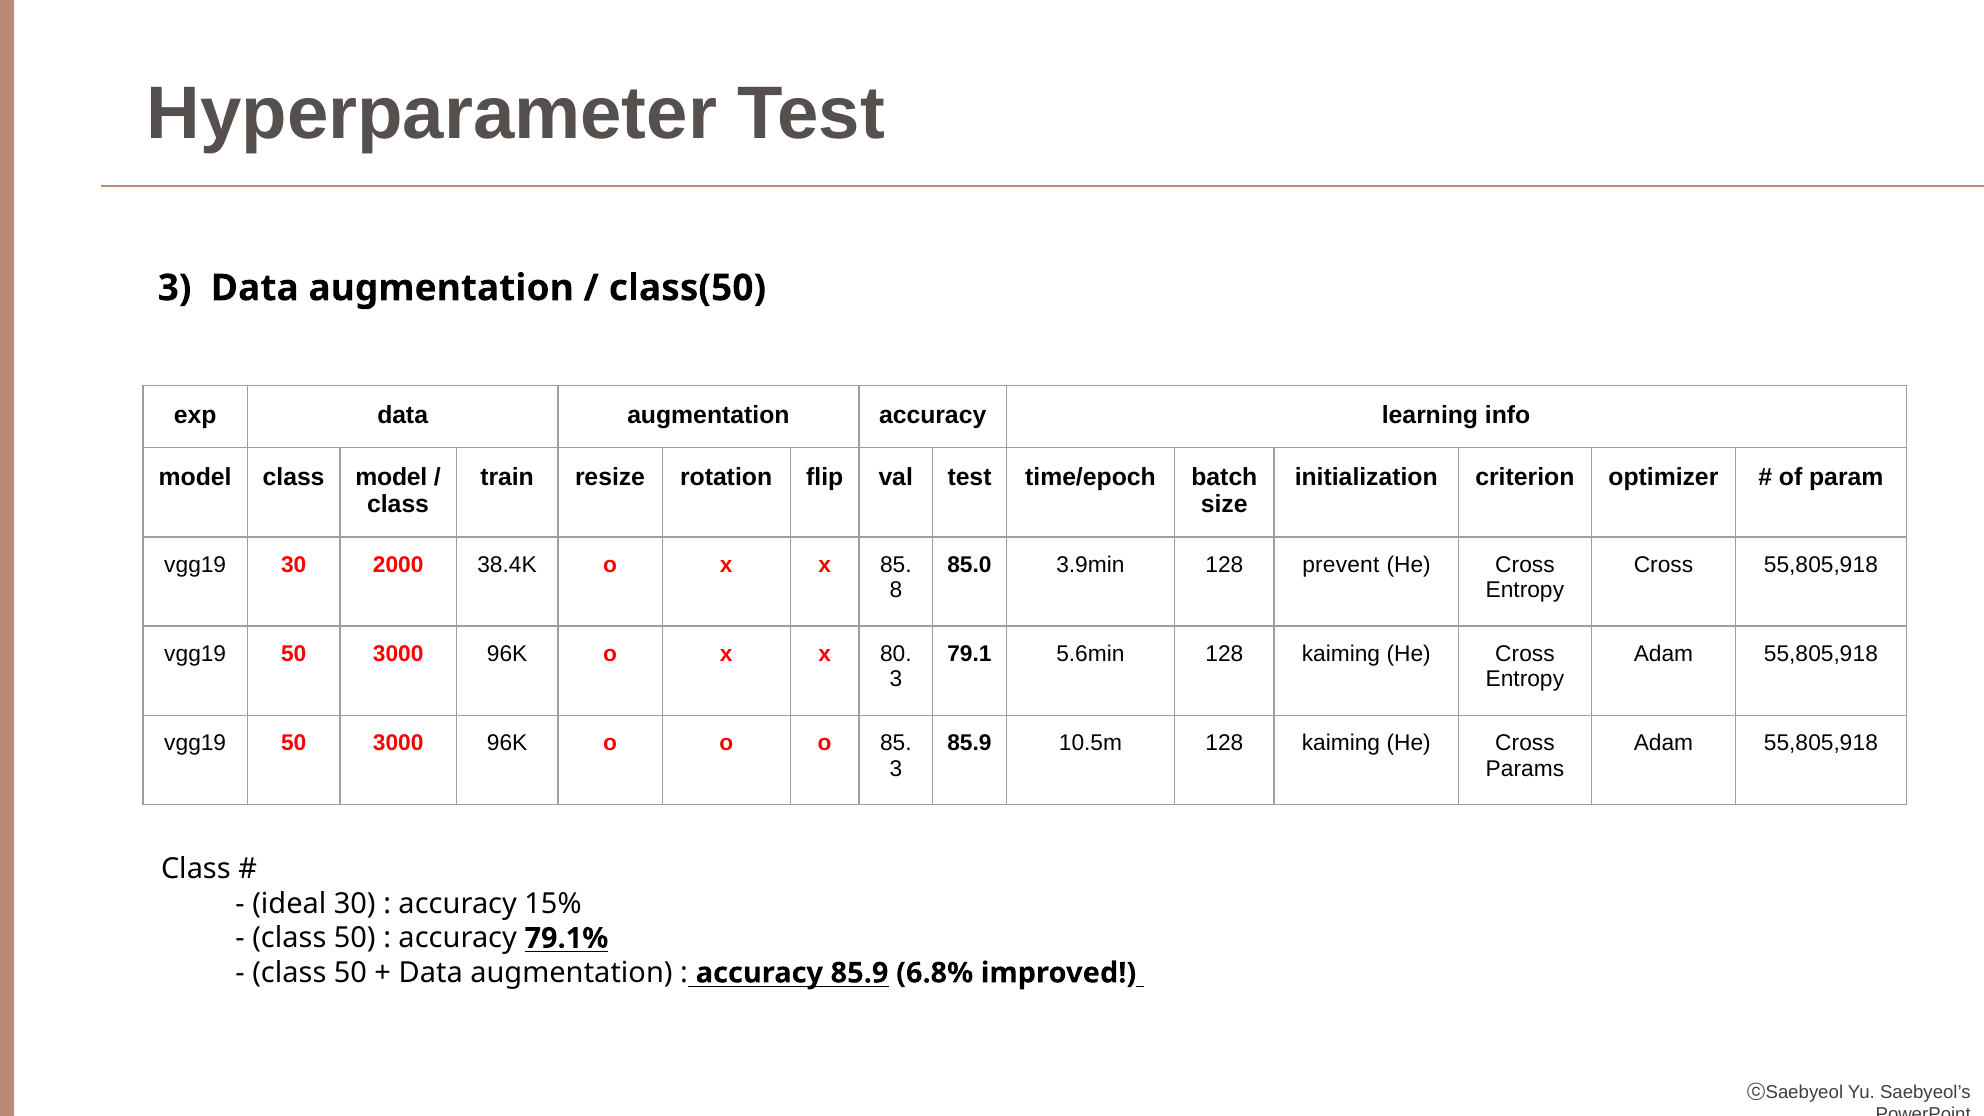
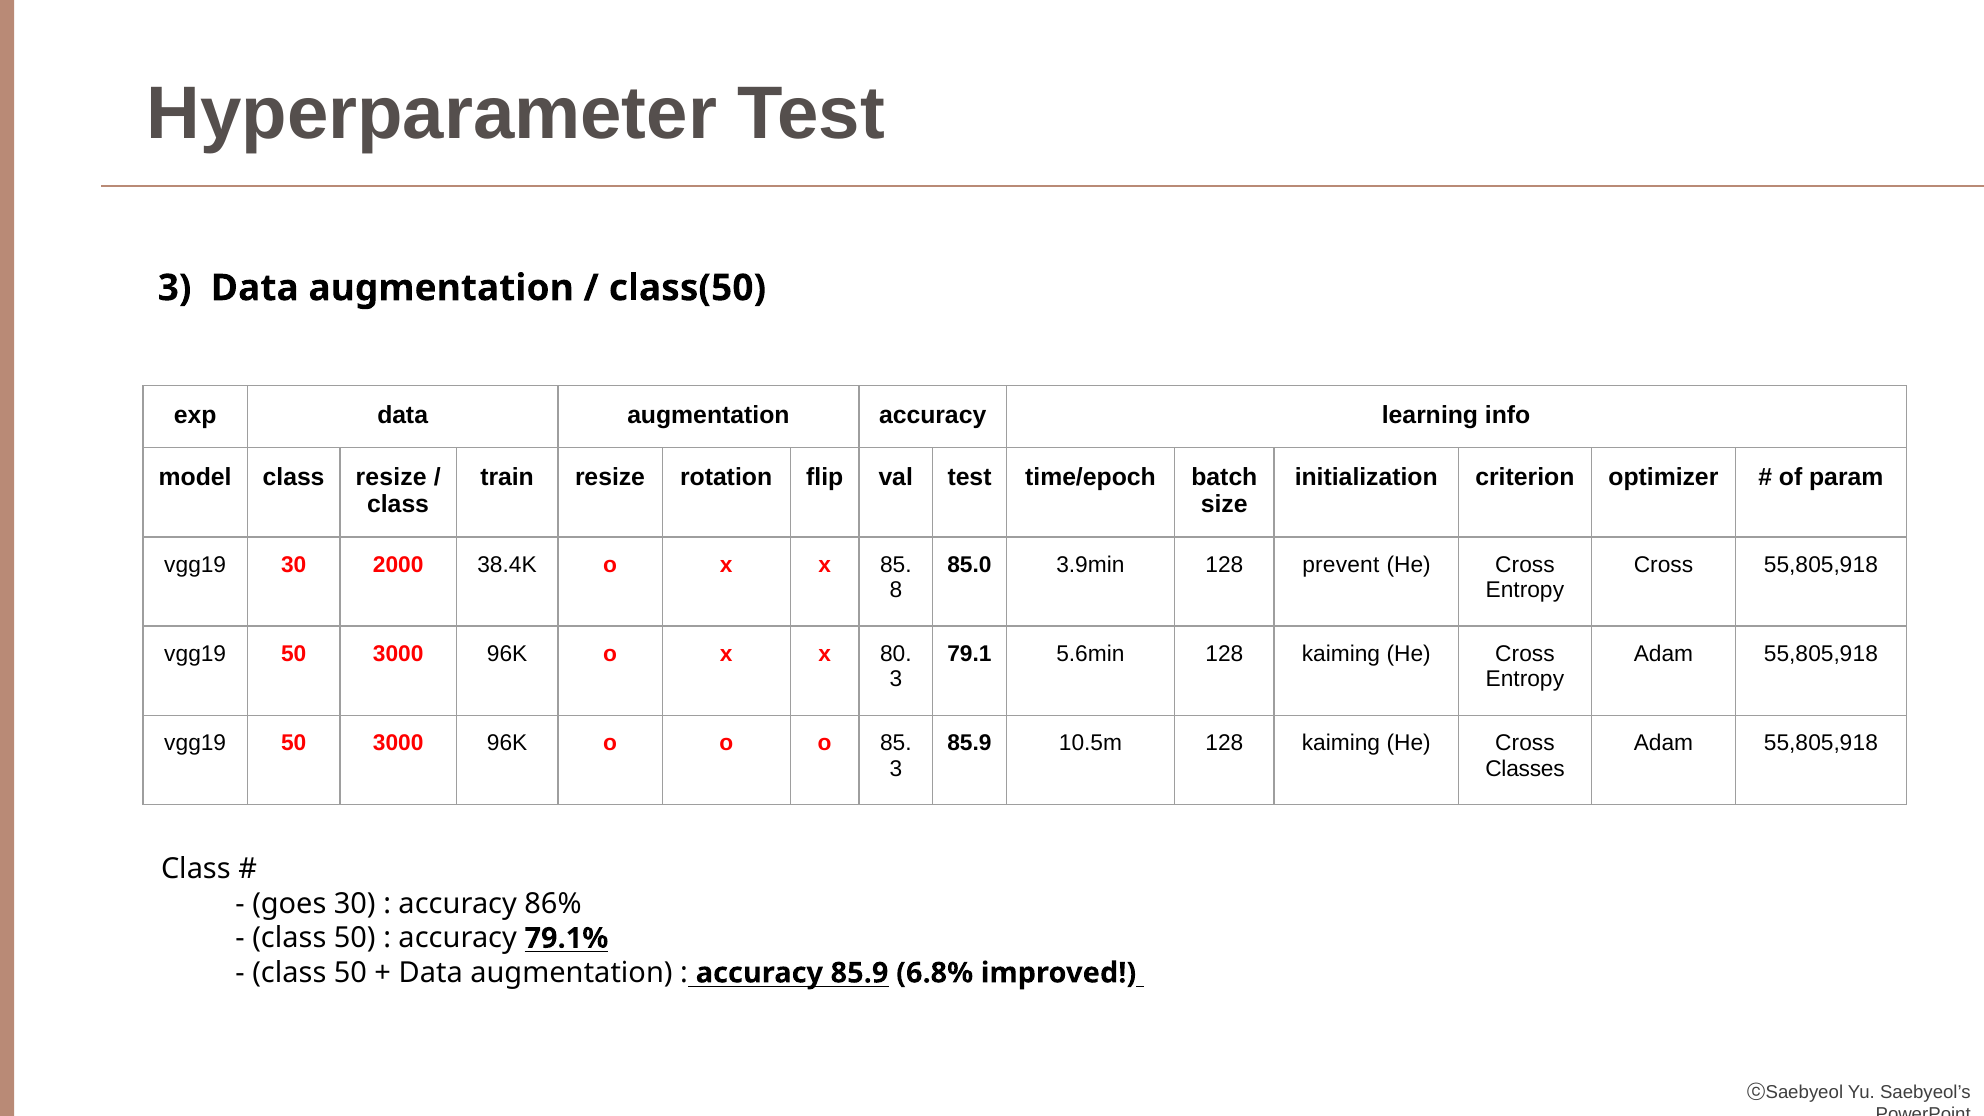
class model: model -> resize (391, 477)
Params: Params -> Classes (1525, 769)
ideal: ideal -> goes (289, 903)
15%: 15% -> 86% (553, 903)
